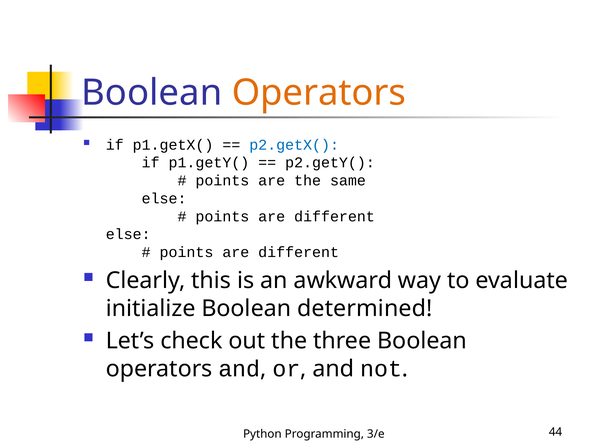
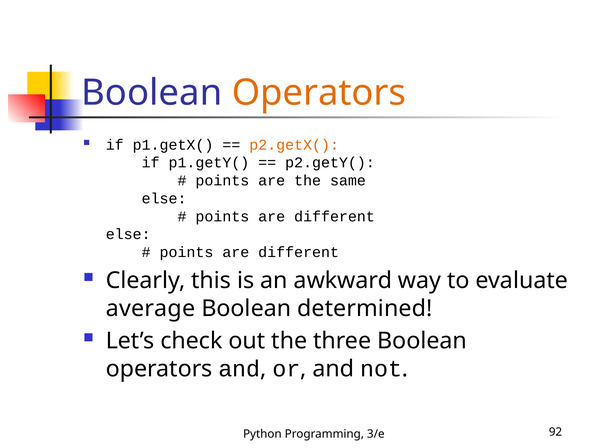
p2.getX( colour: blue -> orange (294, 145)
initialize: initialize -> average (150, 309)
44: 44 -> 92 (555, 432)
